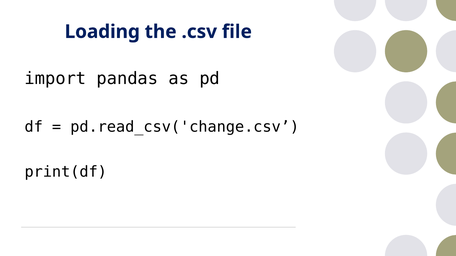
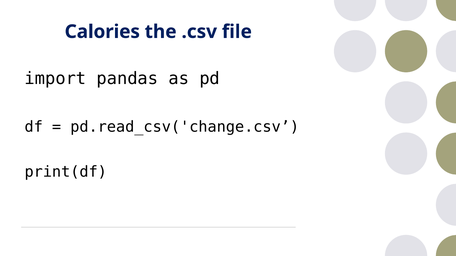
Loading: Loading -> Calories (102, 32)
